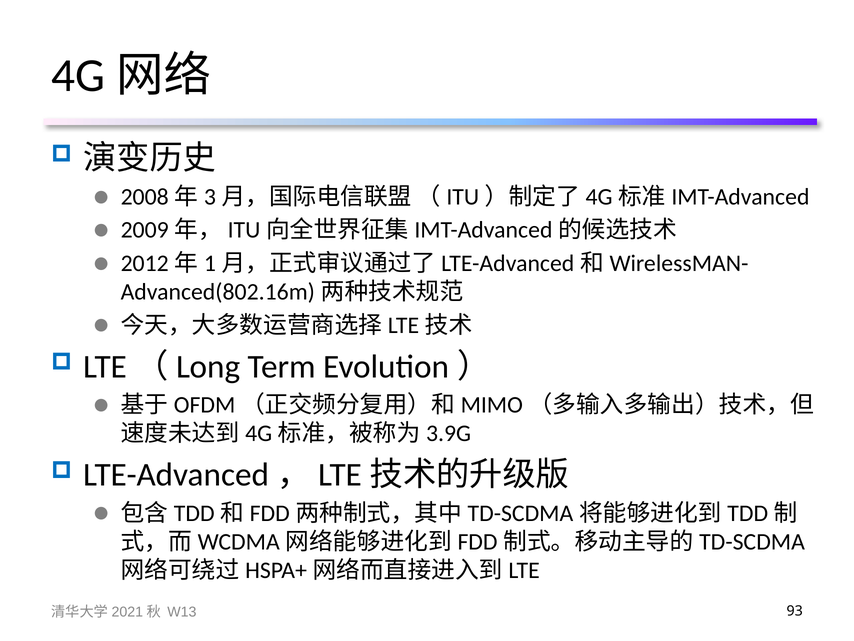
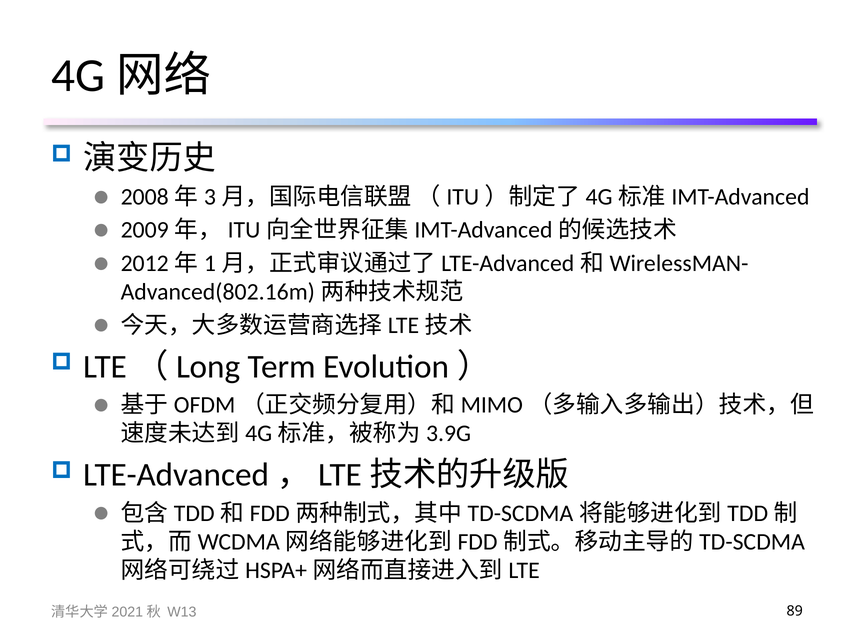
93: 93 -> 89 (795, 611)
